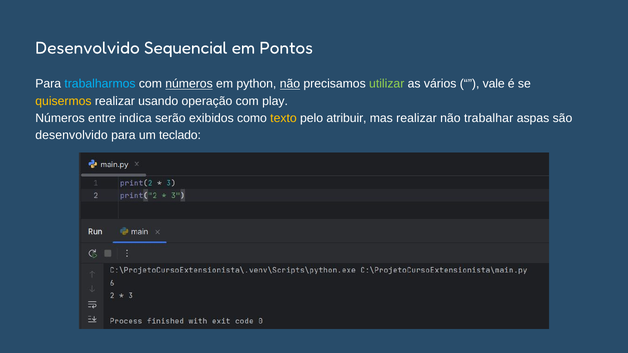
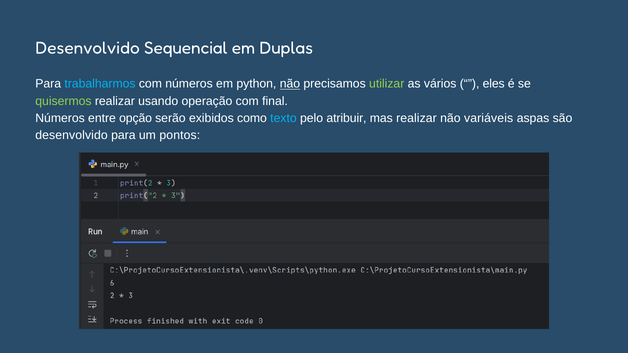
Pontos: Pontos -> Duplas (286, 48)
números underline: present -> none (189, 84)
vale: vale -> eles (494, 84)
quisermos colour: yellow -> light green (63, 101)
play: play -> final (275, 101)
indica: indica -> opção (136, 118)
texto colour: yellow -> light blue (283, 118)
trabalhar: trabalhar -> variáveis (489, 118)
teclado: teclado -> pontos (180, 135)
